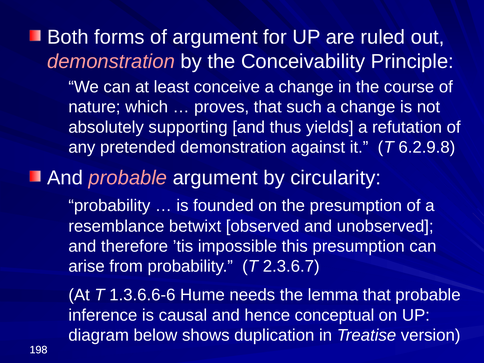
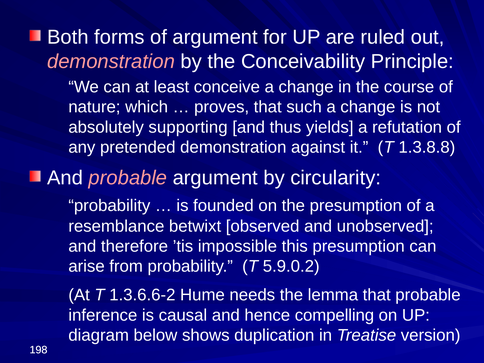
6.2.9.8: 6.2.9.8 -> 1.3.8.8 (427, 147)
2.3.6.7: 2.3.6.7 -> 5.9.0.2 (291, 266)
1.3.6.6-6: 1.3.6.6-6 -> 1.3.6.6-2 (142, 295)
conceptual: conceptual -> compelling (334, 315)
